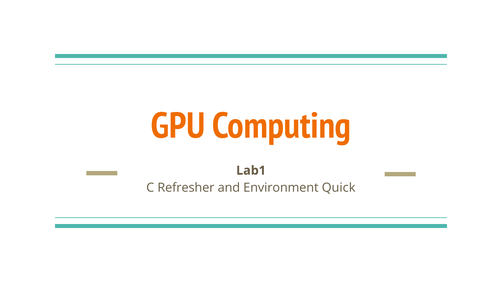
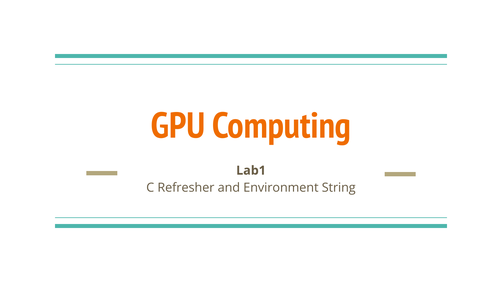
Quick: Quick -> String (339, 188)
